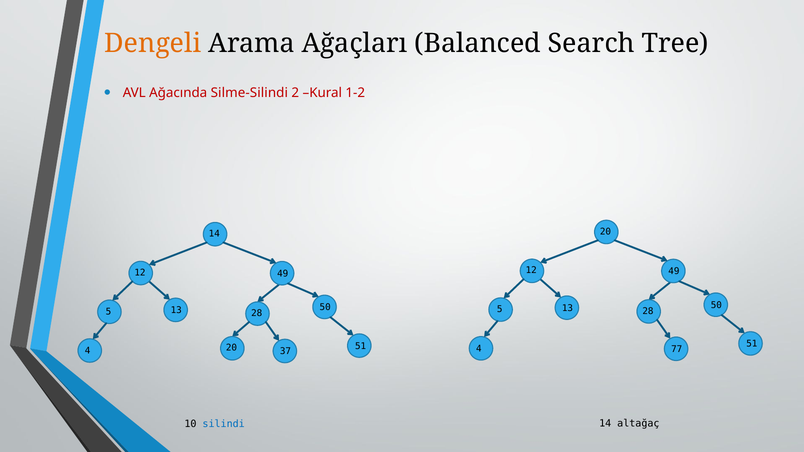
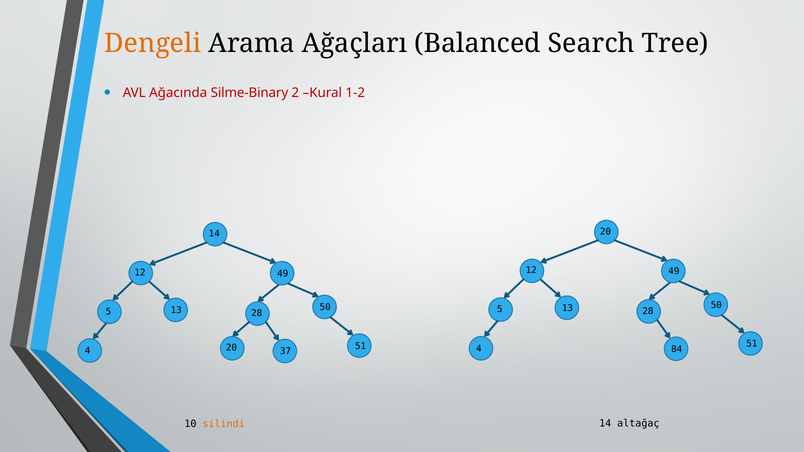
Silme-Silindi: Silme-Silindi -> Silme-Binary (249, 93)
77: 77 -> 84 (677, 349)
silindi colour: blue -> orange (224, 424)
